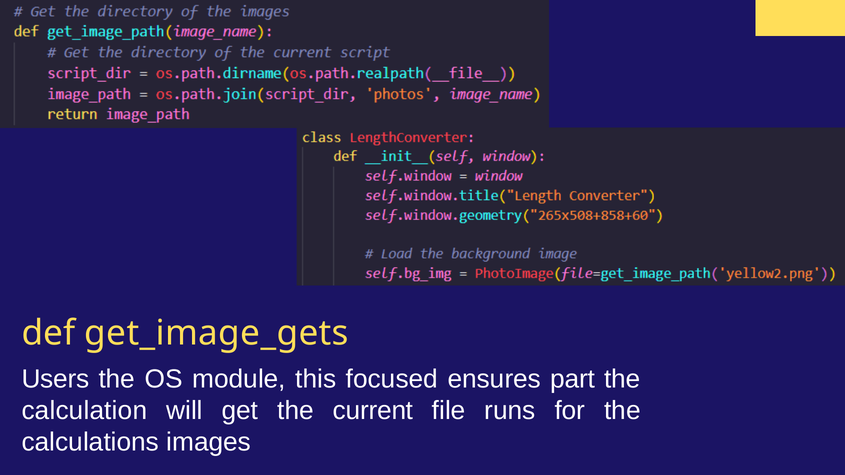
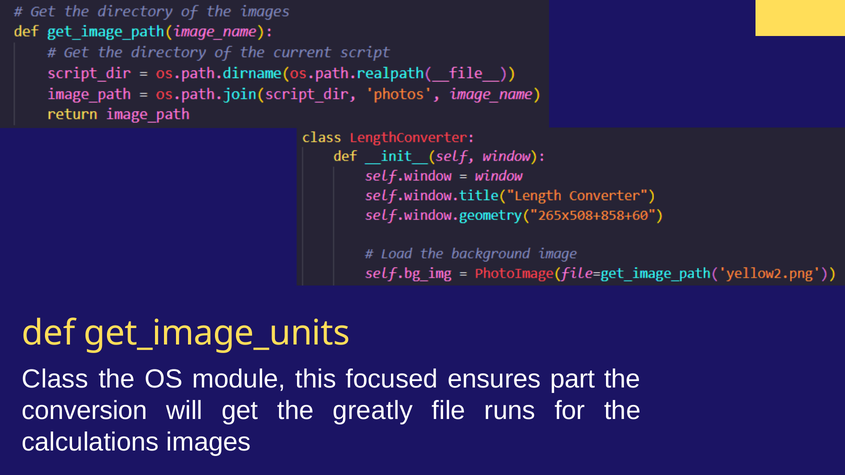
get_image_gets: get_image_gets -> get_image_units (217, 333)
Users: Users -> Class (55, 379)
calculation: calculation -> conversion (85, 411)
current: current -> greatly (373, 411)
